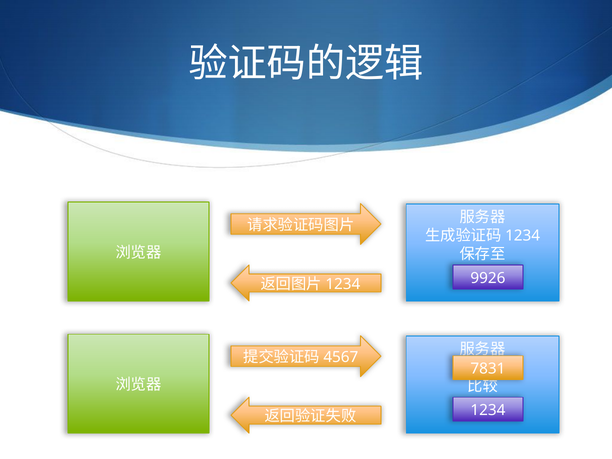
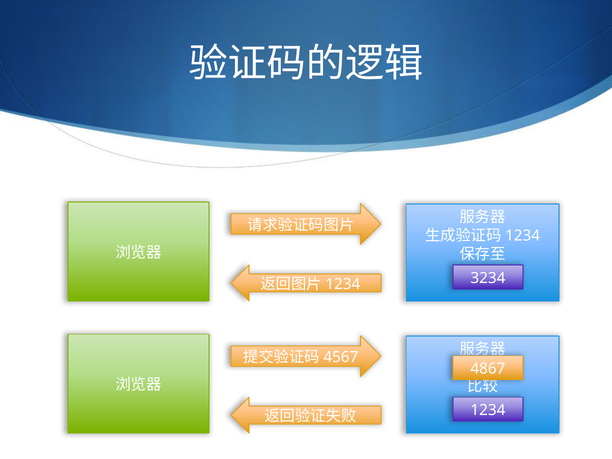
9926: 9926 -> 3234 (488, 278)
7831: 7831 -> 4867 (488, 369)
